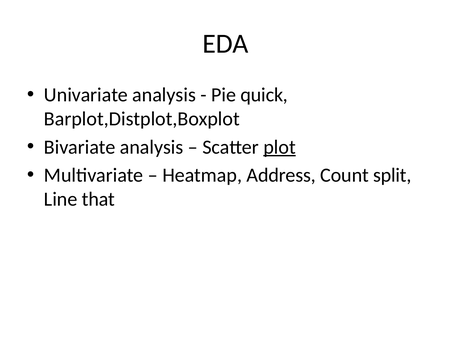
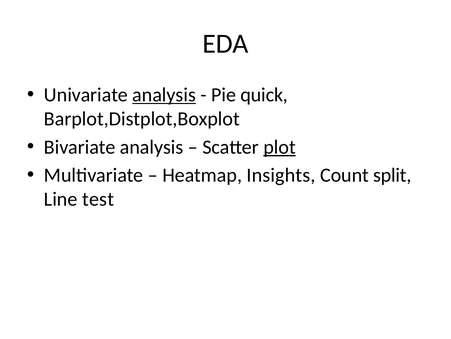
analysis underline: none -> present (164, 95)
Address: Address -> Insights (281, 175)
that: that -> test (98, 199)
